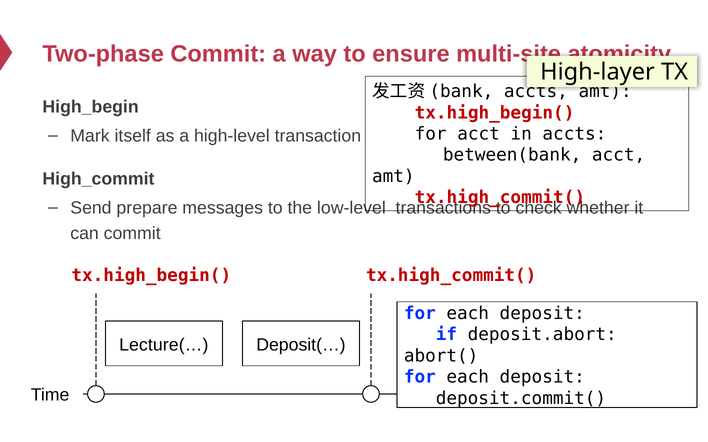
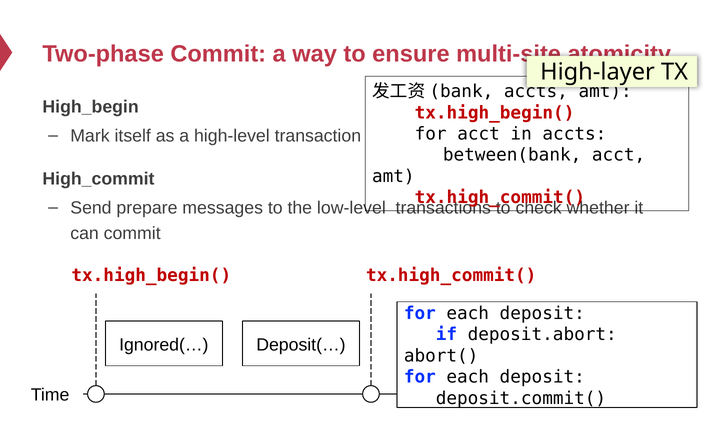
Lecture(…: Lecture(… -> Ignored(… (164, 345)
